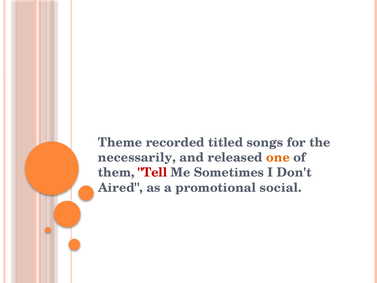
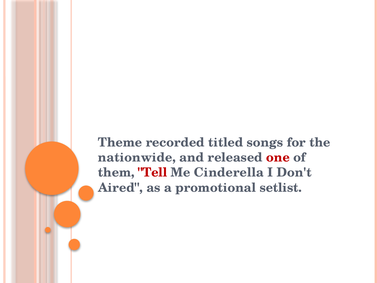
necessarily: necessarily -> nationwide (137, 157)
one colour: orange -> red (278, 157)
Sometimes: Sometimes -> Cinderella (229, 172)
social: social -> setlist (281, 187)
